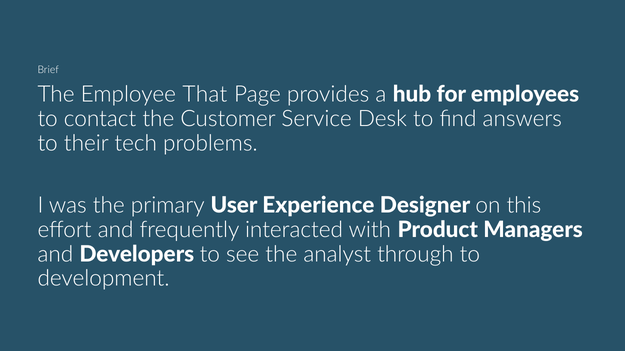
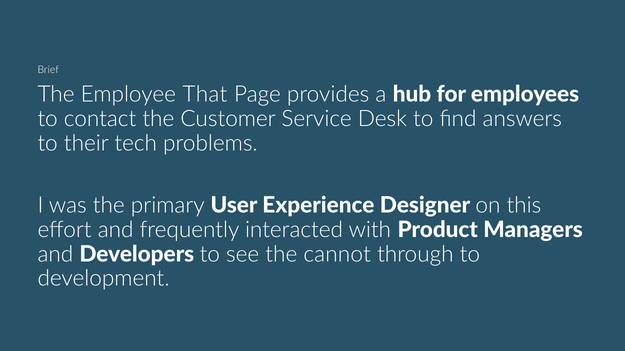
analyst: analyst -> cannot (337, 255)
